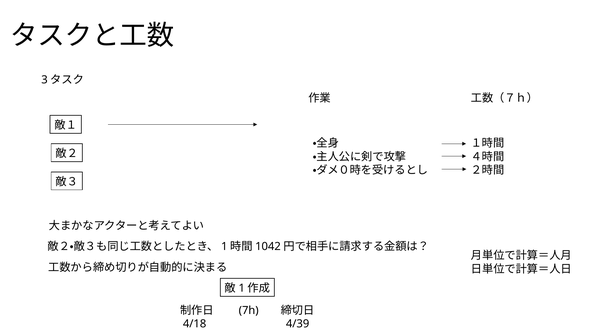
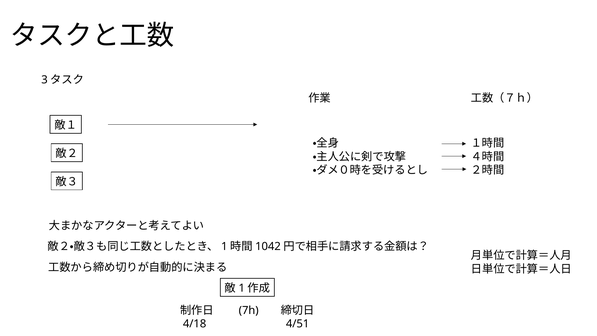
4/39: 4/39 -> 4/51 (298, 324)
